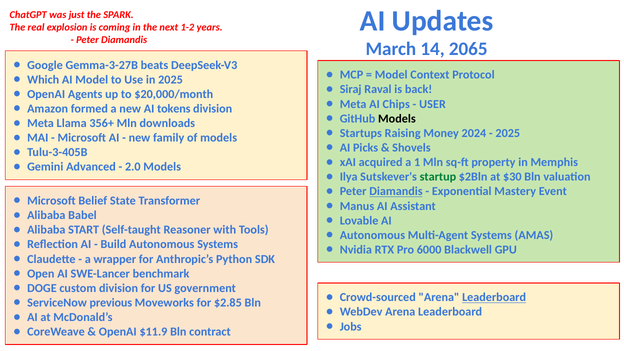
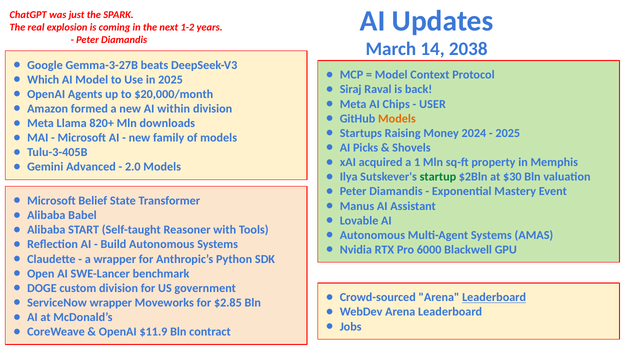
2065: 2065 -> 2038 (468, 49)
tokens: tokens -> within (174, 109)
Models colour: black -> orange (397, 119)
356+: 356+ -> 820+ (102, 123)
Diamandis underline: present -> none (396, 191)
ServiceNow previous: previous -> wrapper (111, 303)
